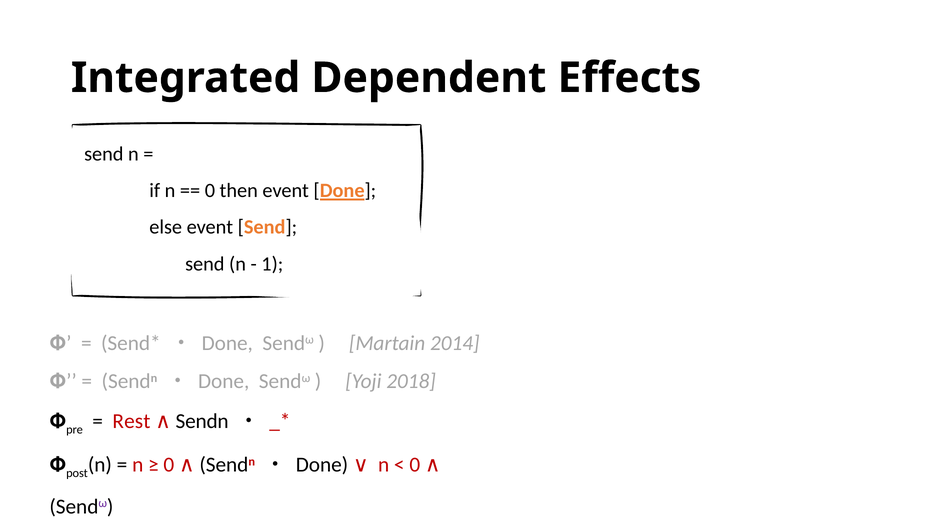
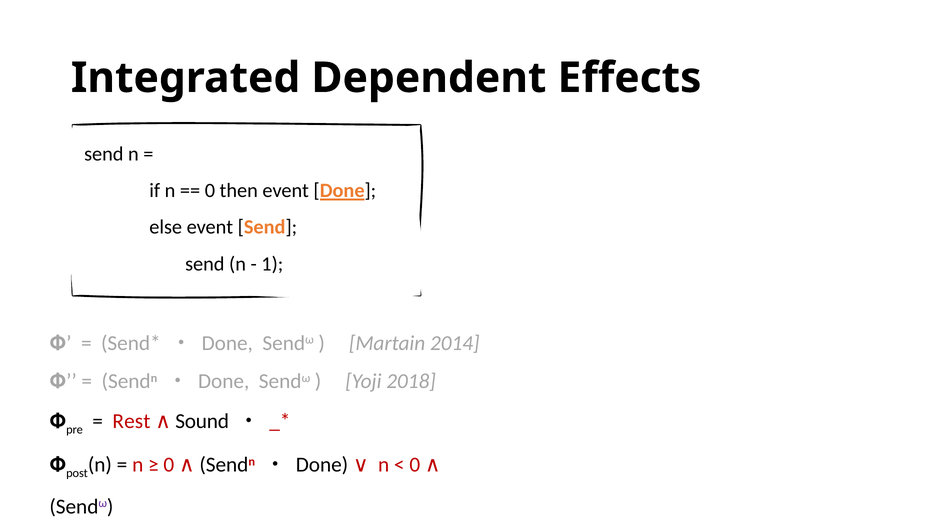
Sendn: Sendn -> Sound (202, 422)
